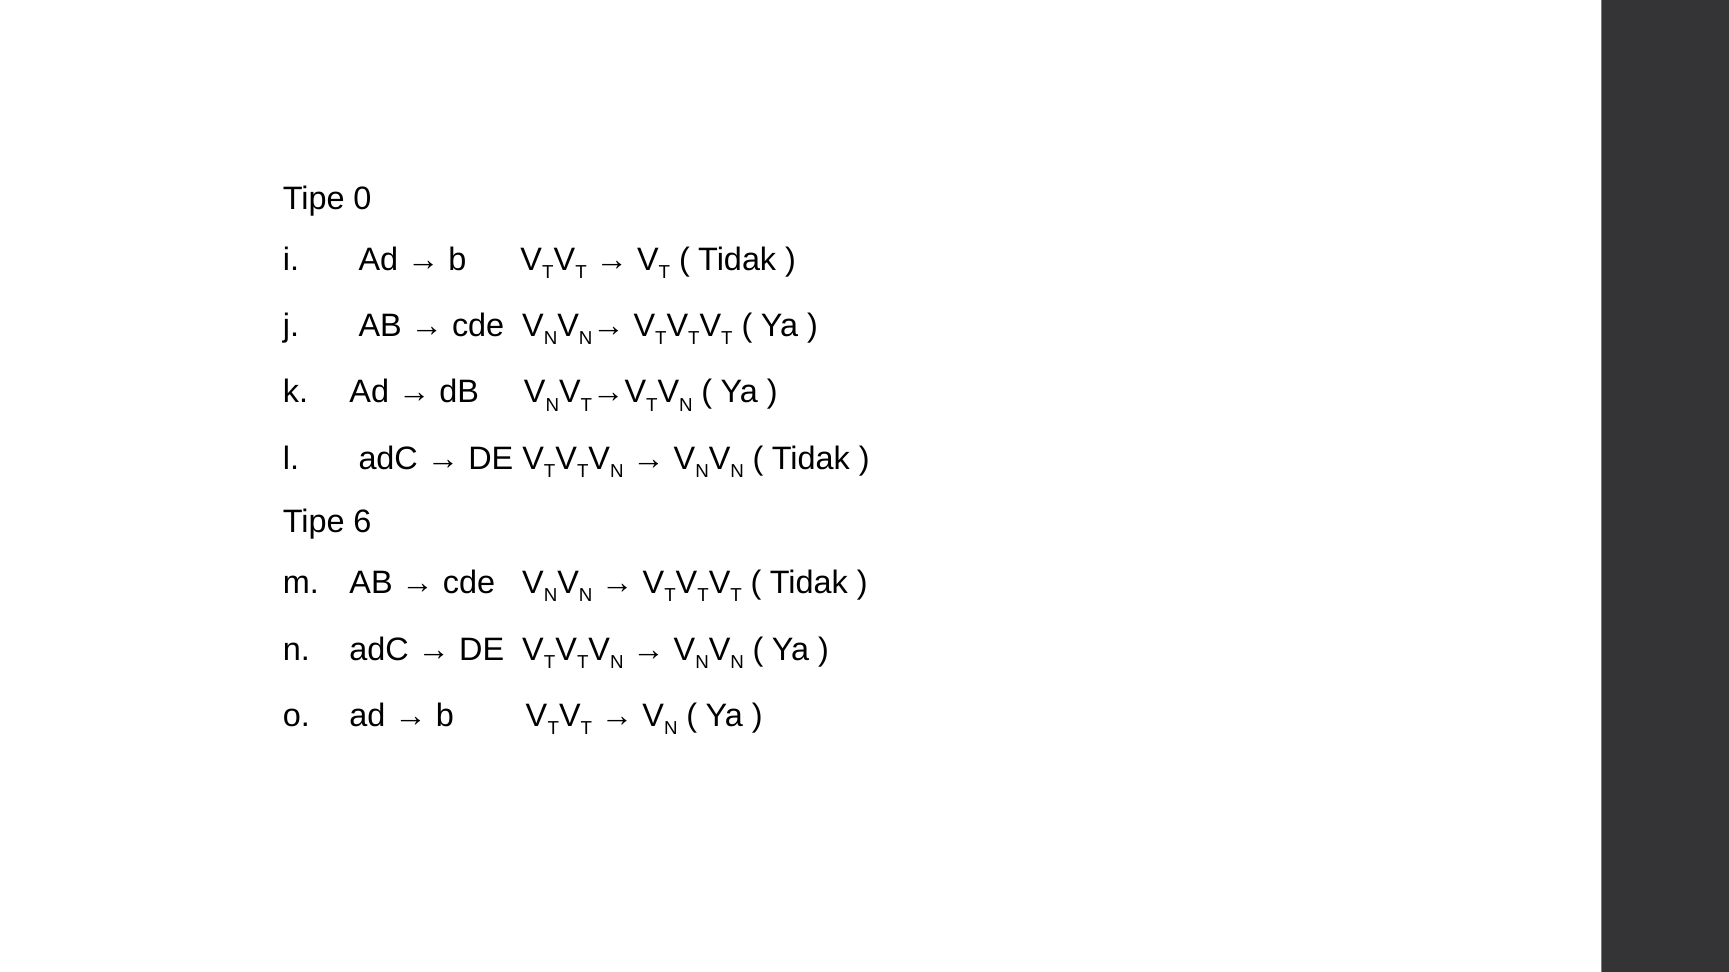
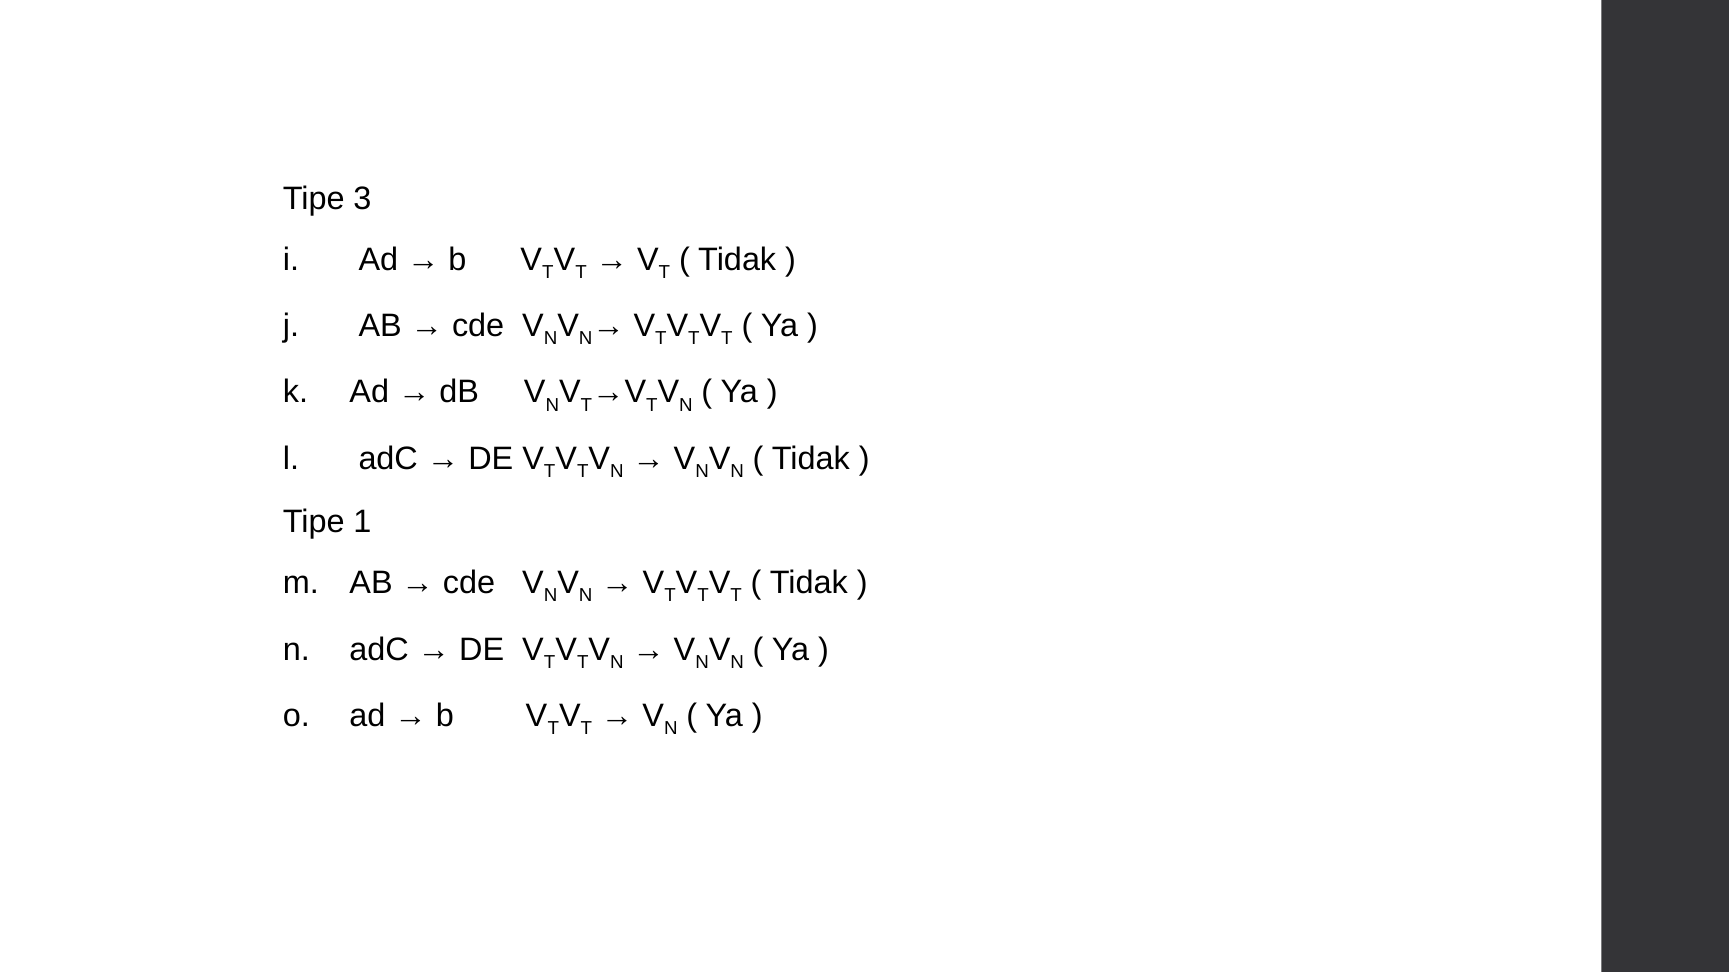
0: 0 -> 3 (363, 199)
6: 6 -> 1 (363, 522)
